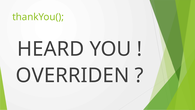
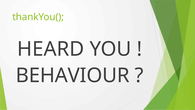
OVERRIDEN: OVERRIDEN -> BEHAVIOUR (73, 75)
